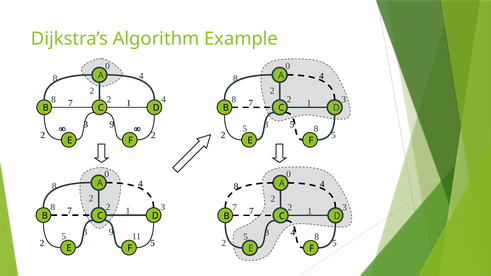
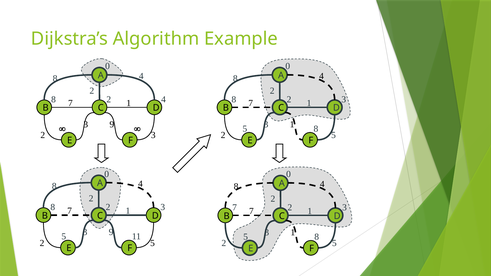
5: 5 -> 1 (292, 125)
2: 2 -> 3 (153, 135)
4: 4 -> 1 (293, 233)
